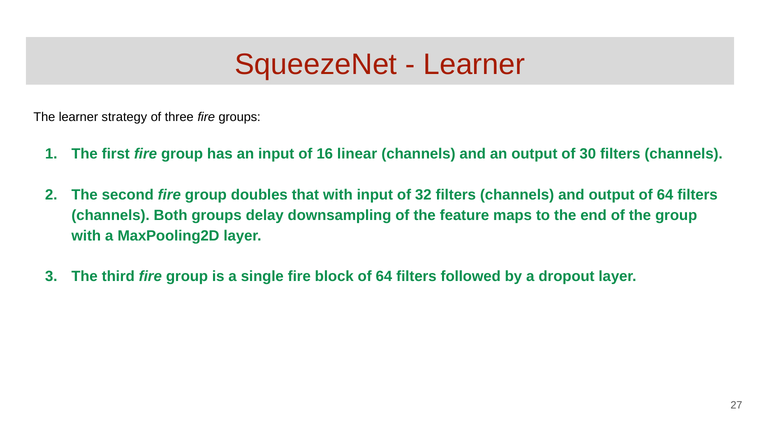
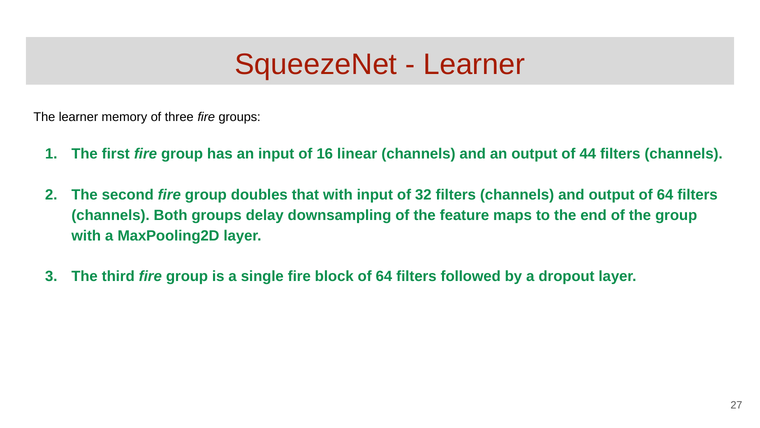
strategy: strategy -> memory (124, 117)
30: 30 -> 44 (588, 154)
